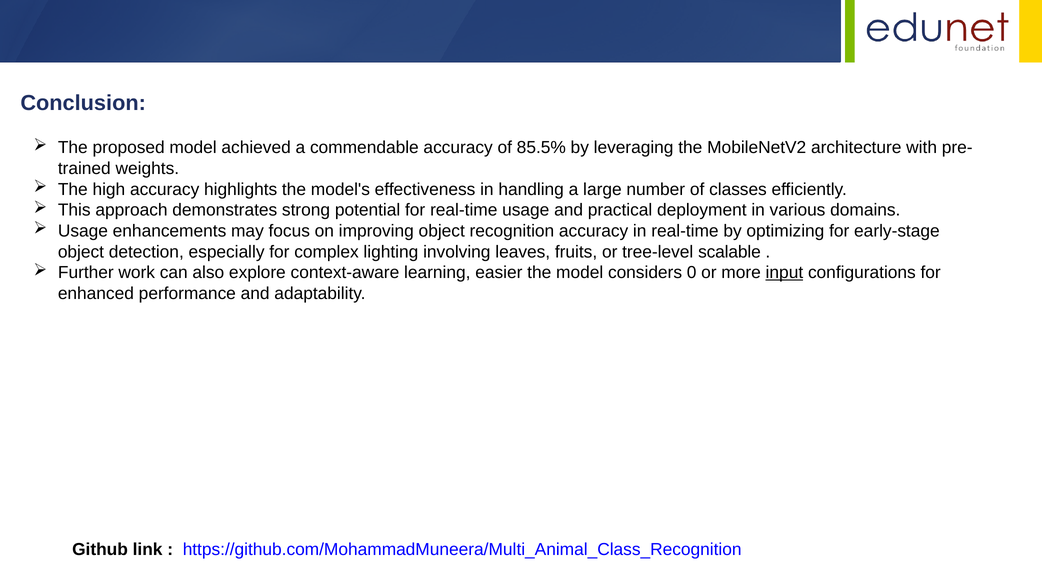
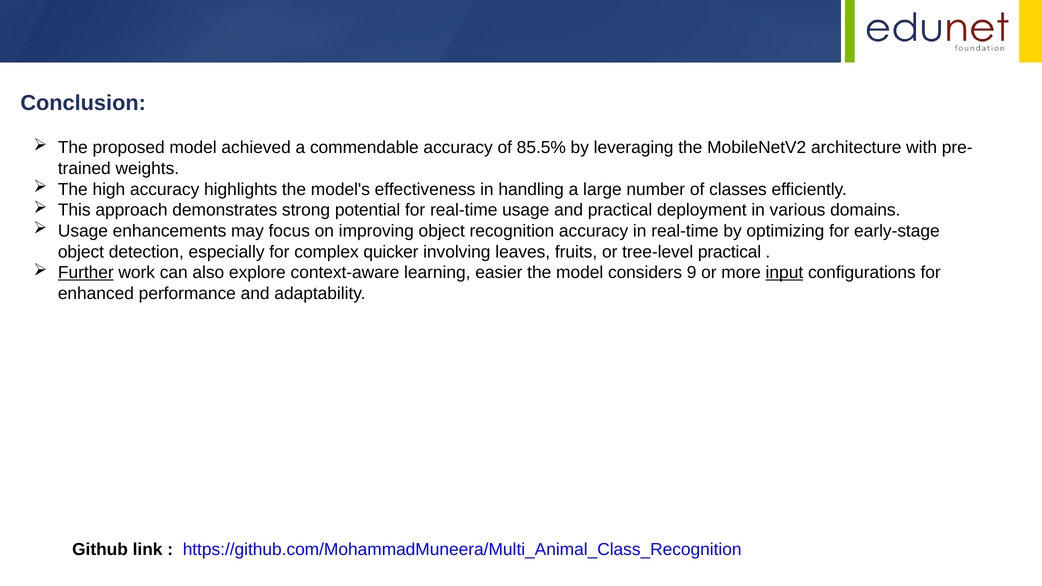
lighting: lighting -> quicker (391, 252)
tree-level scalable: scalable -> practical (730, 252)
Further underline: none -> present (86, 273)
0: 0 -> 9 (692, 273)
